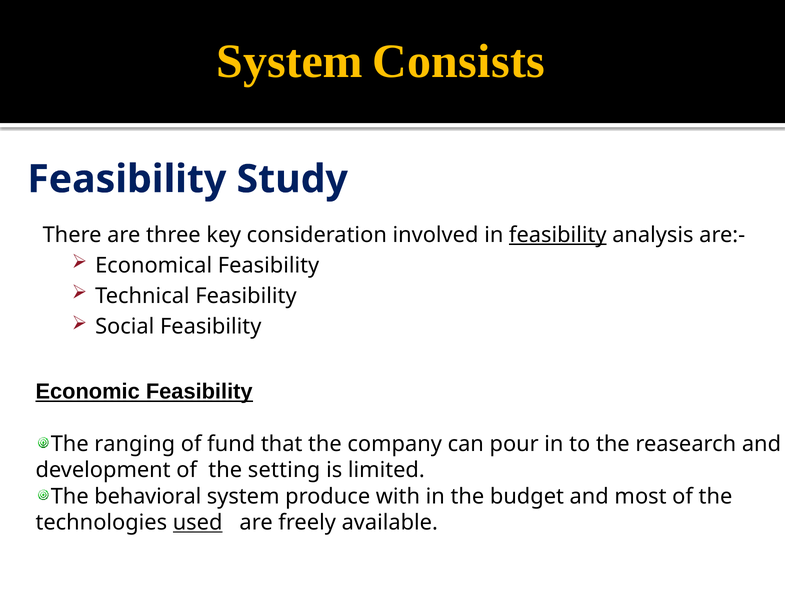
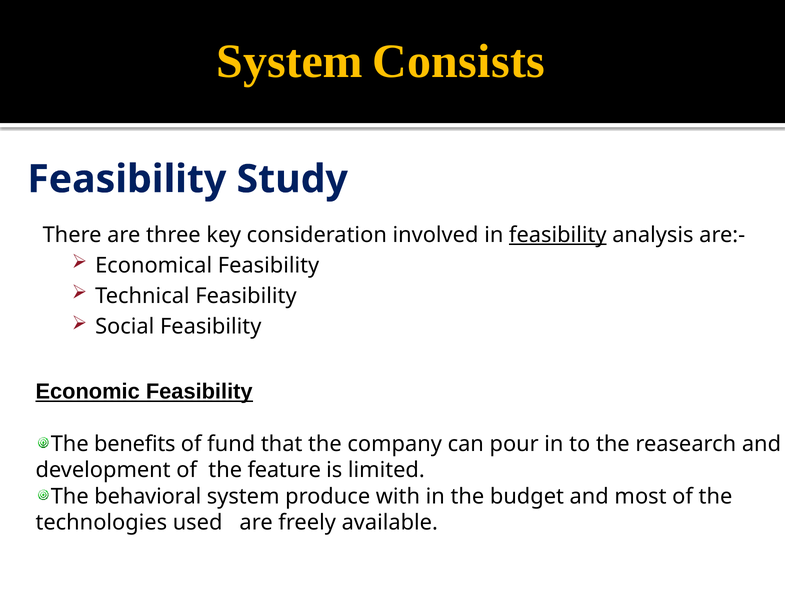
ranging: ranging -> benefits (135, 444)
setting: setting -> feature (284, 470)
used underline: present -> none (198, 522)
